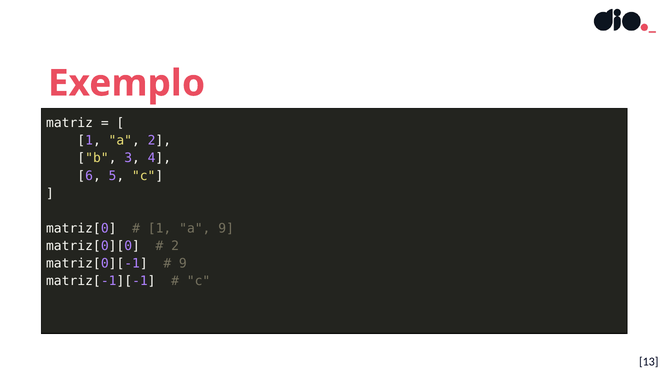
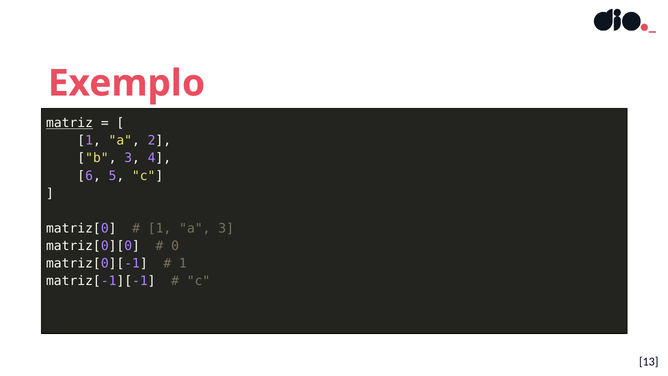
matriz underline: none -> present (70, 123)
a 9: 9 -> 3 (226, 228)
2: 2 -> 0 (175, 246)
9: 9 -> 1 (183, 263)
